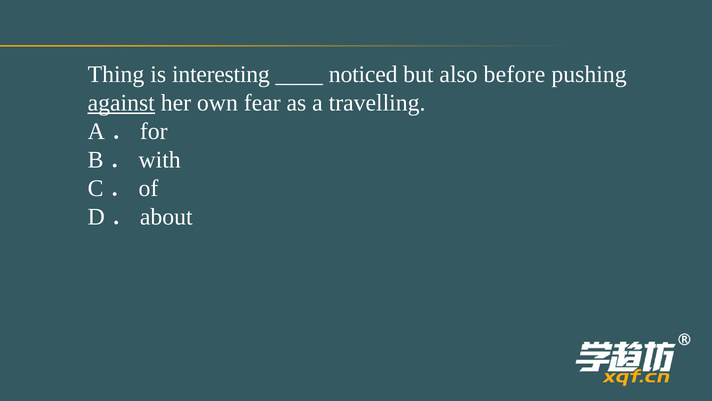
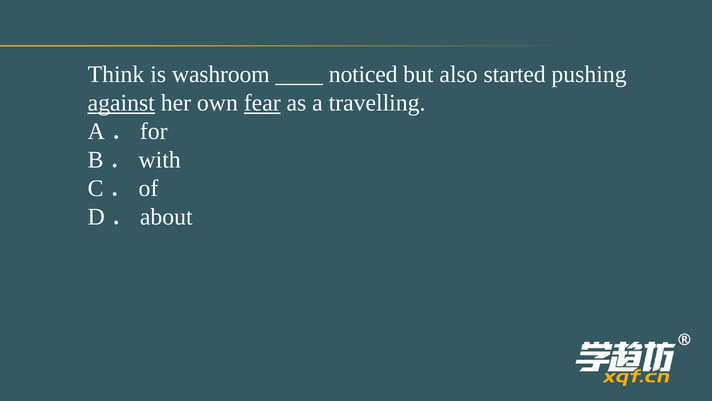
Thing: Thing -> Think (116, 74)
interesting: interesting -> washroom (221, 74)
before: before -> started (515, 74)
fear underline: none -> present (262, 103)
